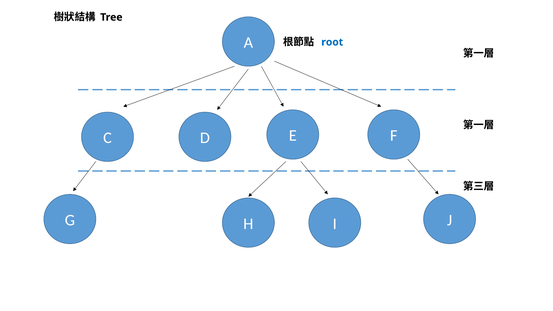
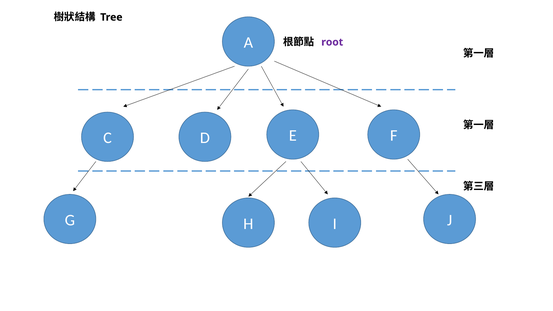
root colour: blue -> purple (332, 42)
